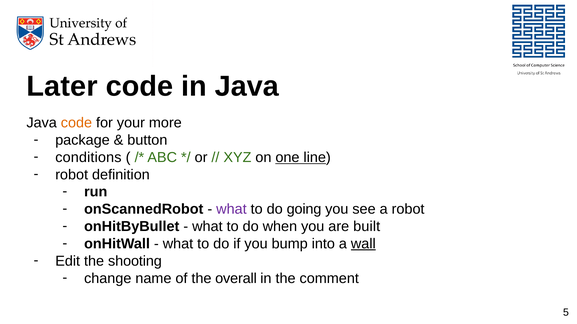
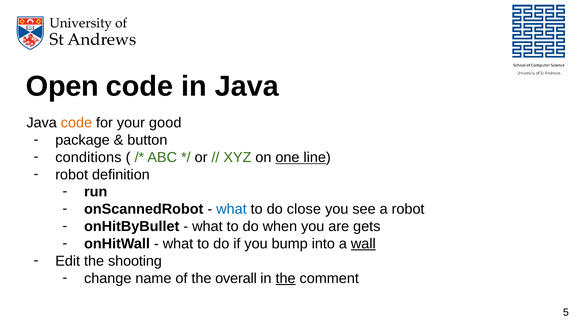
Later: Later -> Open (62, 86)
more: more -> good (165, 123)
what colour: purple -> blue (231, 210)
going: going -> close (304, 210)
built: built -> gets (367, 227)
the underline: none -> present (286, 279)
